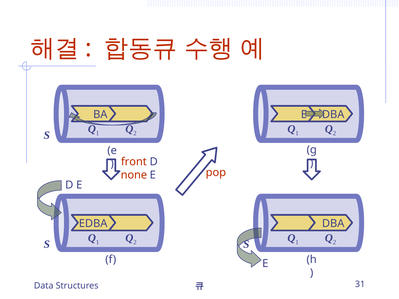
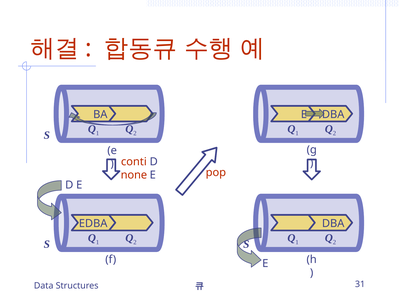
front: front -> conti (134, 162)
